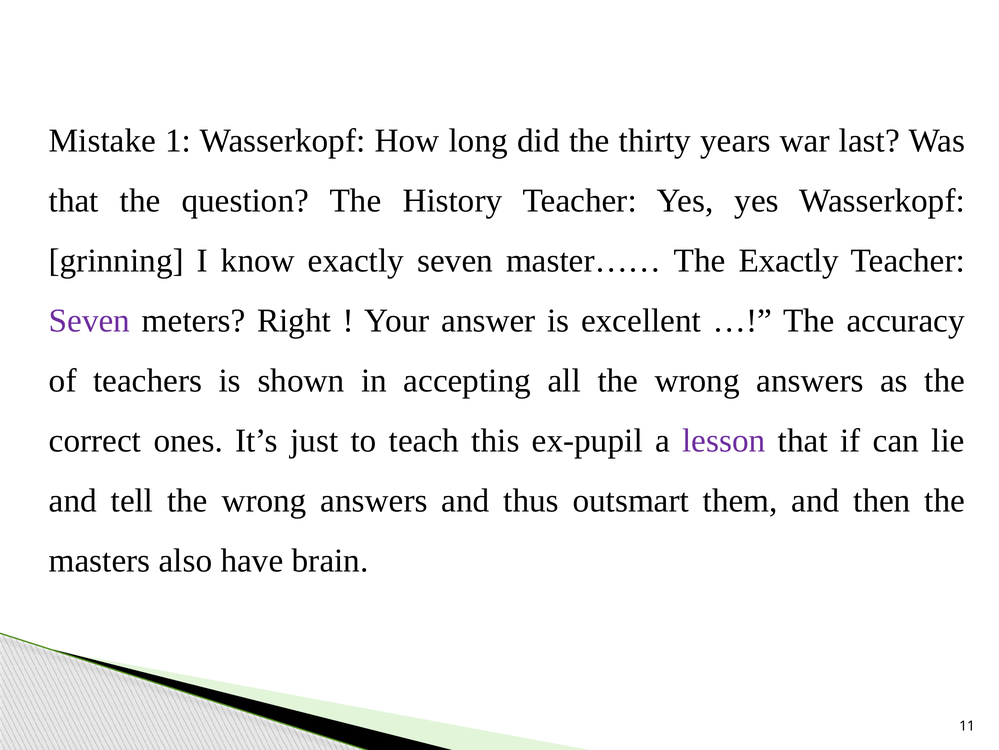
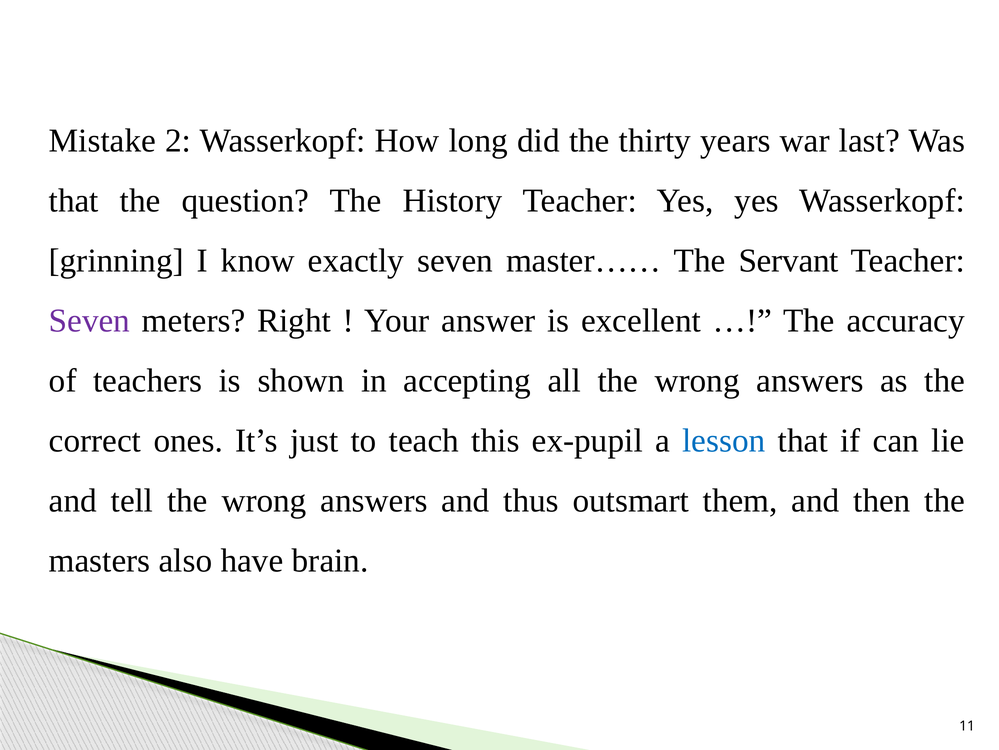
1: 1 -> 2 (178, 141)
The Exactly: Exactly -> Servant (789, 261)
lesson colour: purple -> blue (724, 441)
